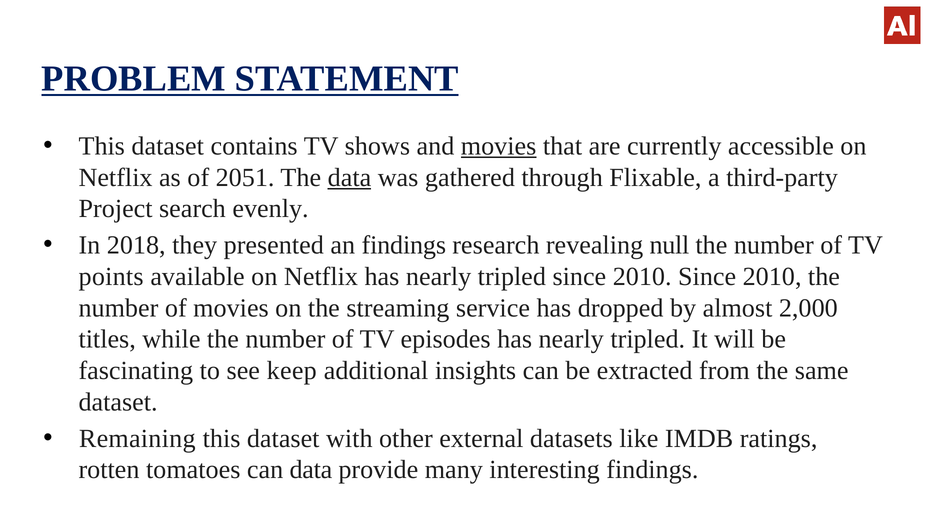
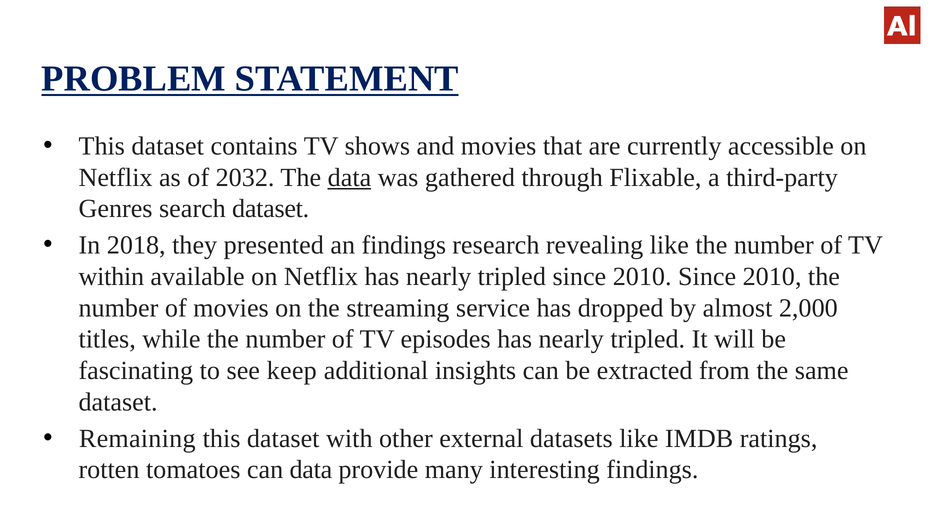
movies underline: present -> none (499, 146)
2051: 2051 -> 2032 (245, 177)
Project: Project -> Genres (116, 209)
search evenly: evenly -> dataset (271, 209)
revealing null: null -> like (669, 245)
points: points -> within (111, 276)
